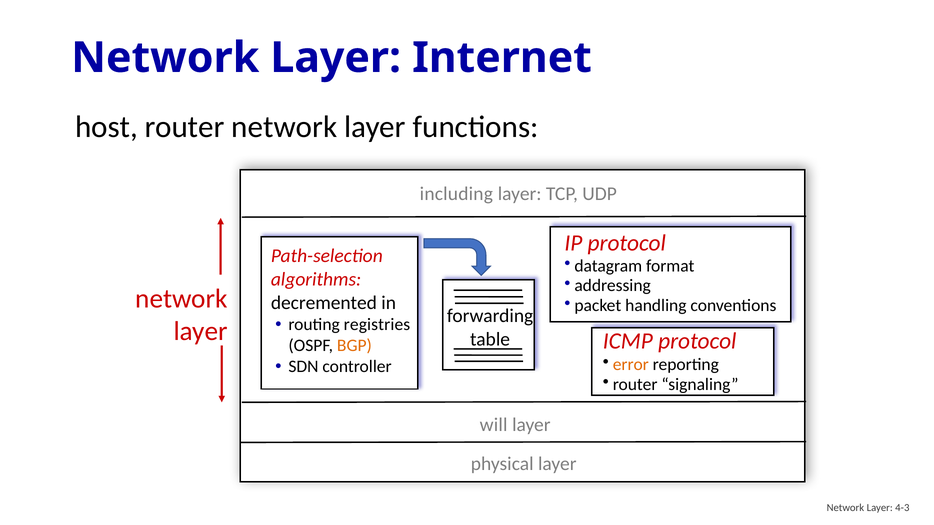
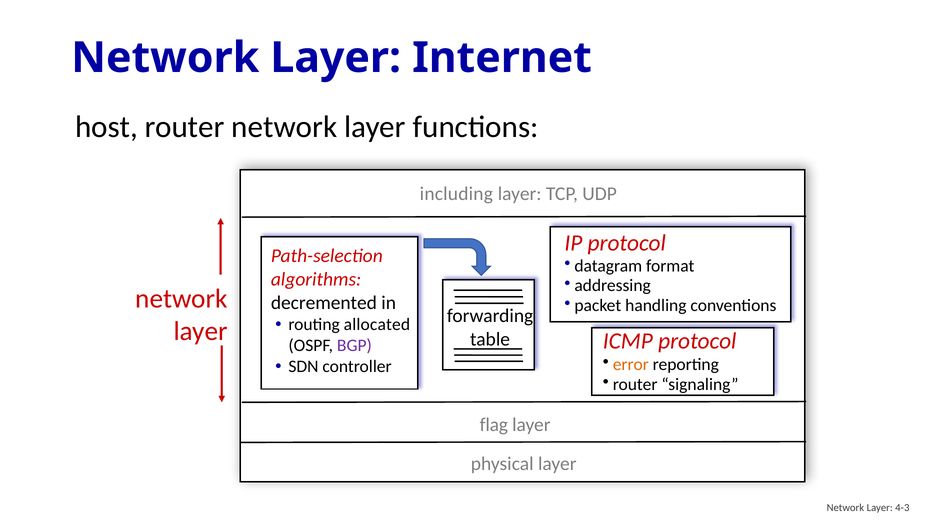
registries: registries -> allocated (377, 325)
BGP colour: orange -> purple (354, 346)
will: will -> flag (494, 425)
